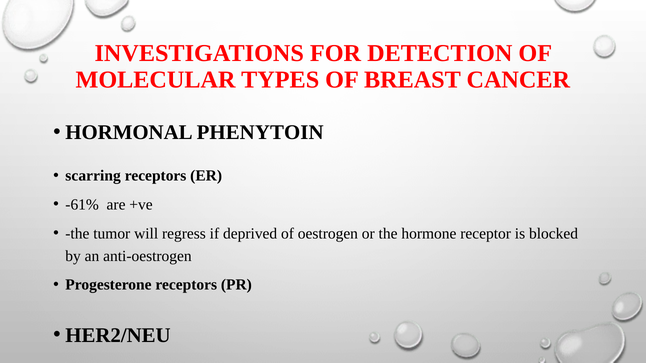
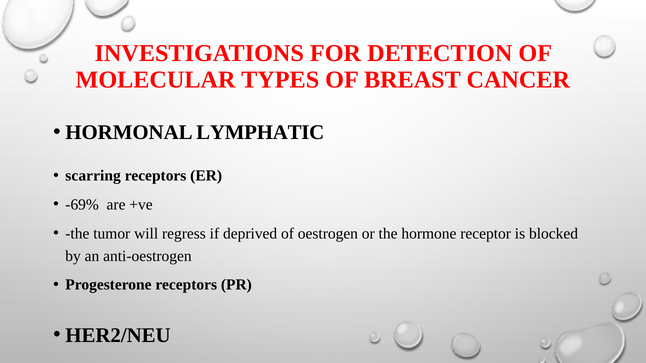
PHENYTOIN: PHENYTOIN -> LYMPHATIC (260, 133)
-61%: -61% -> -69% (82, 205)
